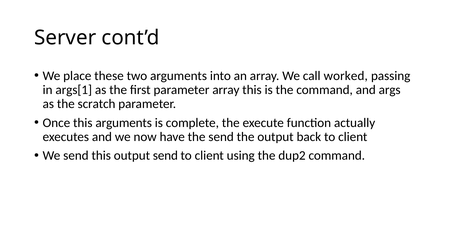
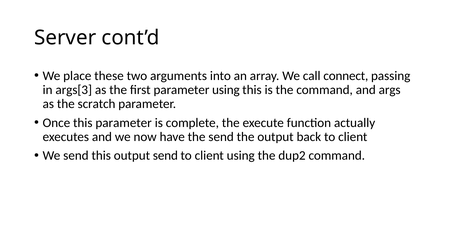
worked: worked -> connect (346, 76)
args[1: args[1 -> args[3 (74, 90)
parameter array: array -> using (226, 90)
this arguments: arguments -> parameter (124, 123)
